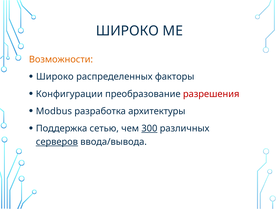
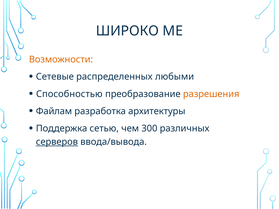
Широко: Широко -> Сетевые (55, 77)
факторы: факторы -> любыми (175, 77)
Конфигурации: Конфигурации -> Способностью (69, 94)
разрешения colour: red -> orange (211, 94)
Modbus: Modbus -> Файлам (54, 111)
300 underline: present -> none (149, 129)
